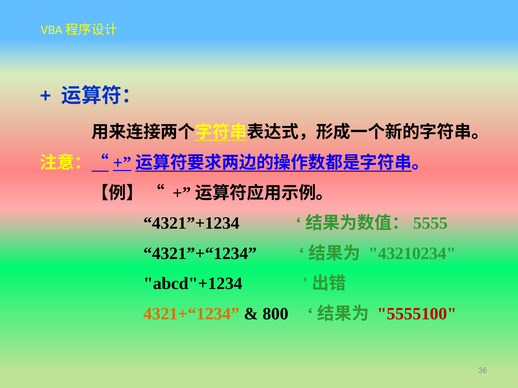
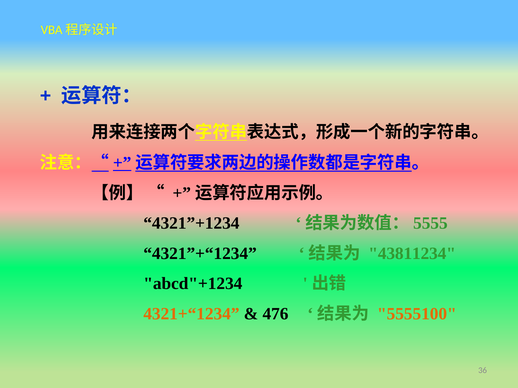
43210234: 43210234 -> 43811234 (412, 254)
800: 800 -> 476 (275, 314)
5555100 colour: red -> orange (417, 314)
